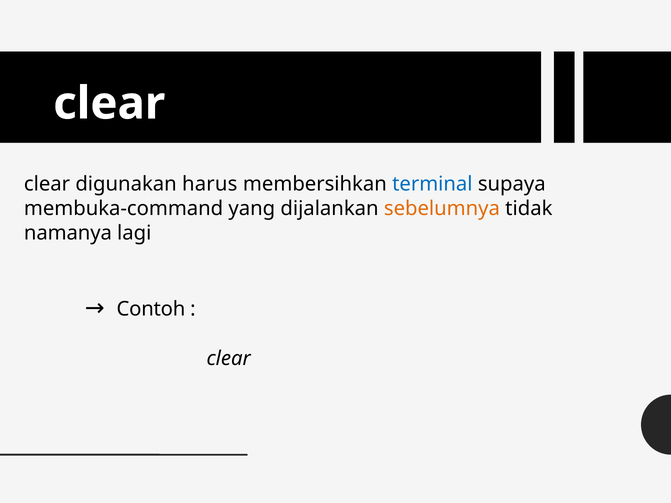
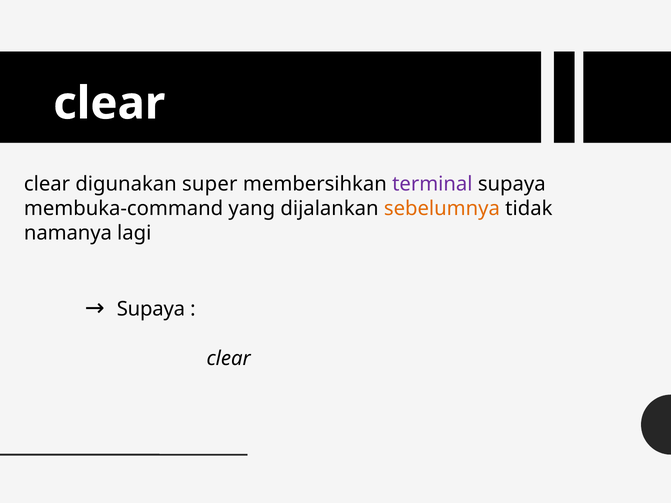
harus: harus -> super (210, 184)
terminal colour: blue -> purple (432, 184)
Contoh: Contoh -> Supaya (151, 309)
